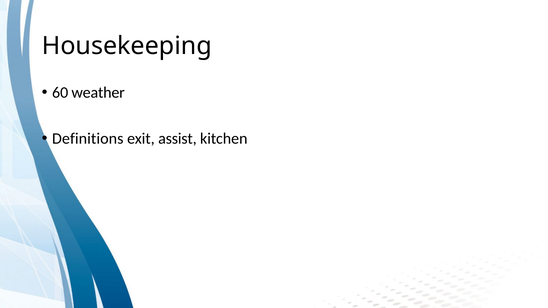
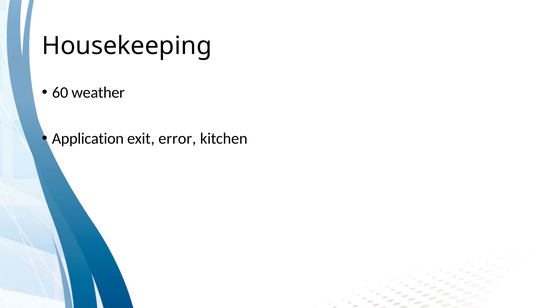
Definitions: Definitions -> Application (88, 139)
assist: assist -> error (177, 139)
